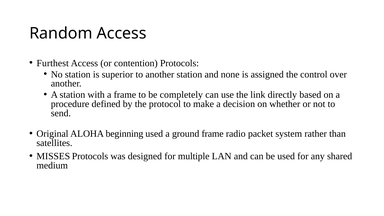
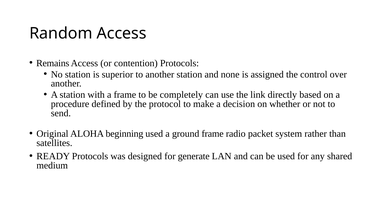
Furthest: Furthest -> Remains (53, 63)
MISSES: MISSES -> READY (53, 156)
multiple: multiple -> generate (194, 156)
